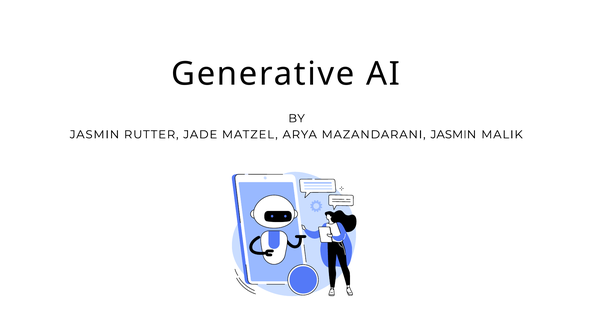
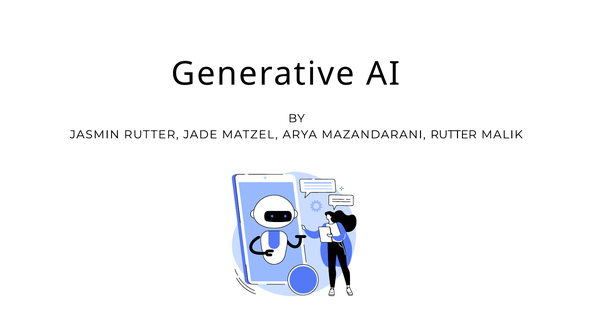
MAZANDARANI JASMIN: JASMIN -> RUTTER (454, 135)
